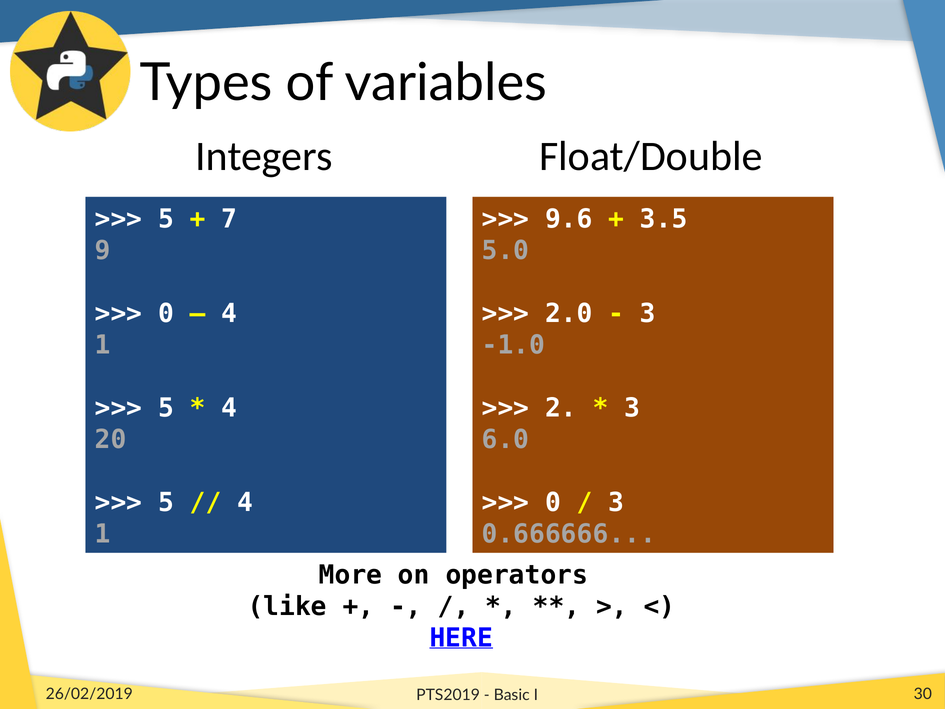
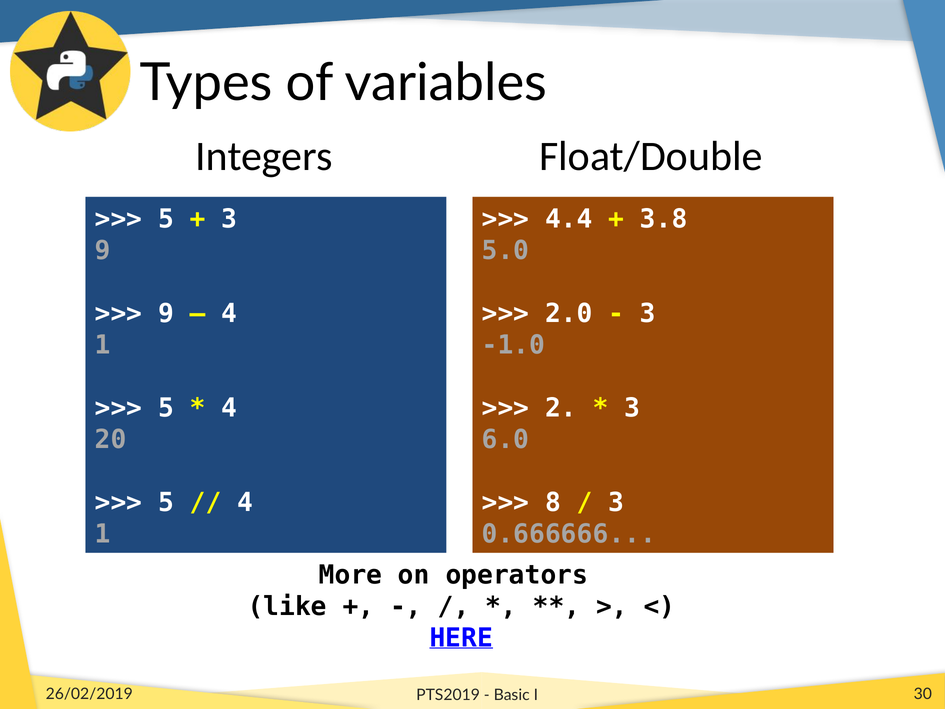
7: 7 -> 3 (229, 219)
9.6: 9.6 -> 4.4 (569, 219)
3.5: 3.5 -> 3.8 (664, 219)
0: 0 -> 9 (166, 313)
0: 0 -> 8 (553, 503)
